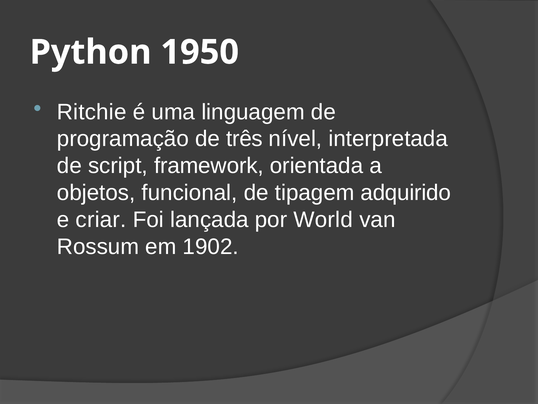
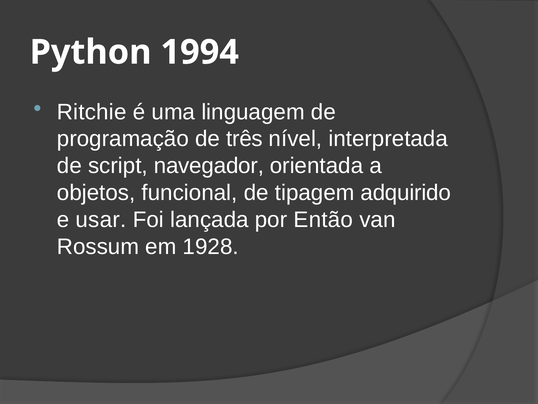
1950: 1950 -> 1994 (200, 52)
framework: framework -> navegador (209, 166)
criar: criar -> usar (101, 219)
World: World -> Então (323, 219)
1902: 1902 -> 1928 (211, 246)
